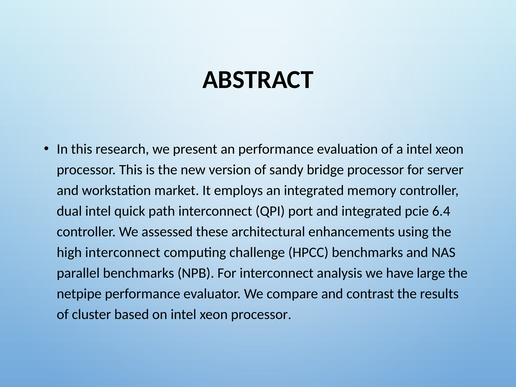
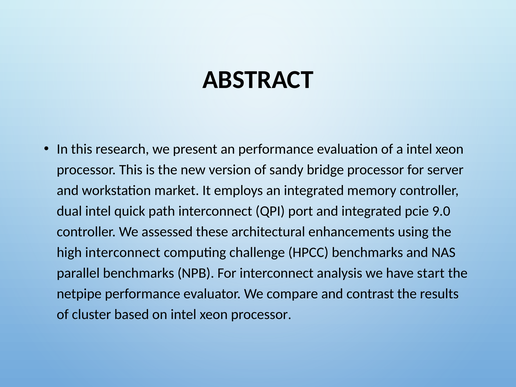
6.4: 6.4 -> 9.0 (441, 211)
large: large -> start (431, 273)
